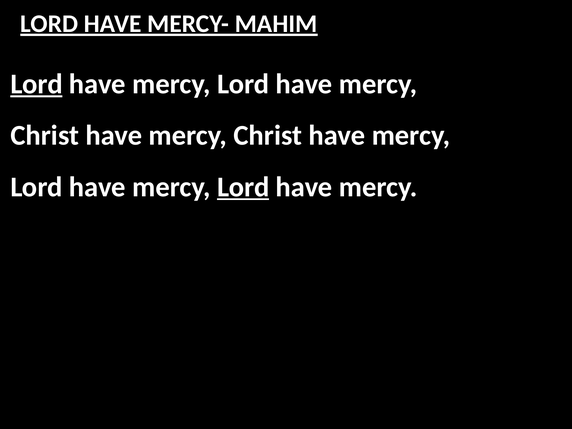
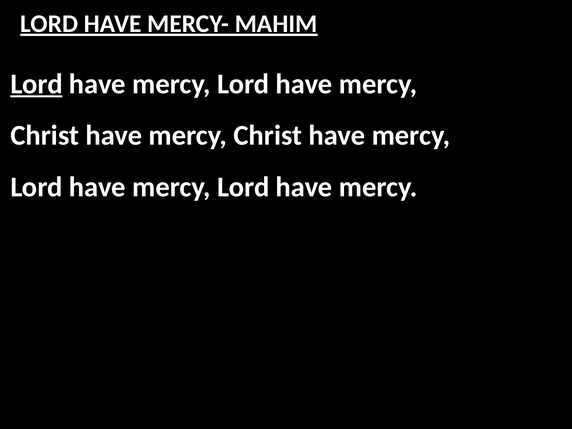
Lord underline: present -> none (243, 187)
